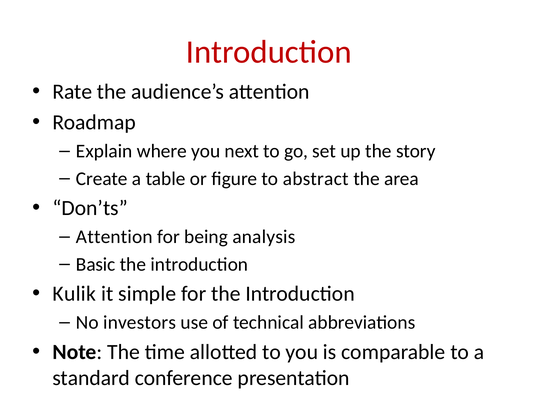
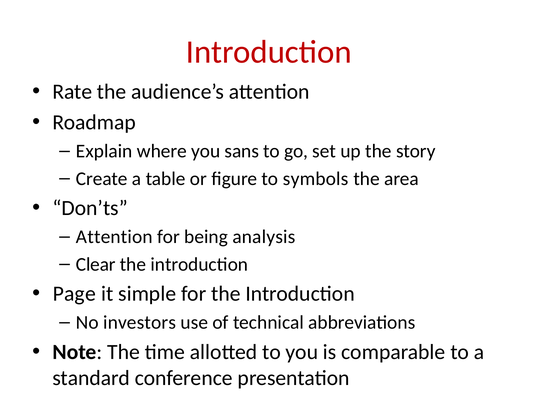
next: next -> sans (242, 151)
abstract: abstract -> symbols (316, 179)
Basic: Basic -> Clear (96, 265)
Kulik: Kulik -> Page (74, 294)
